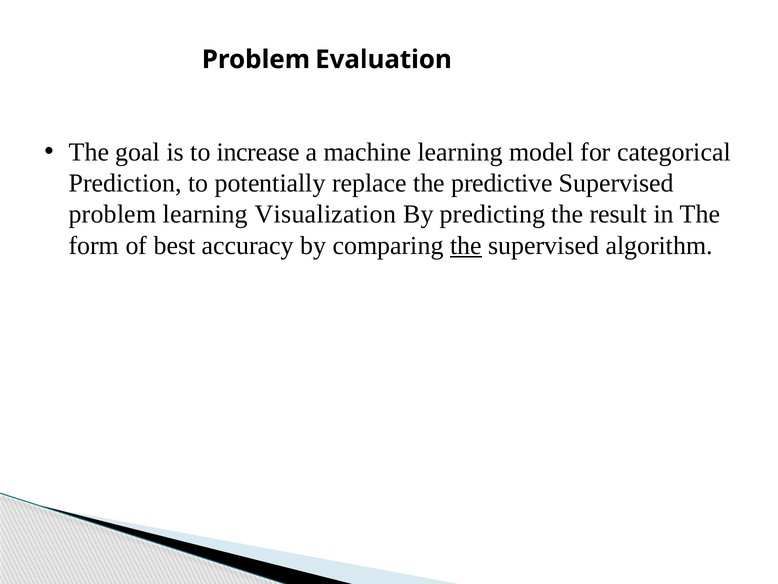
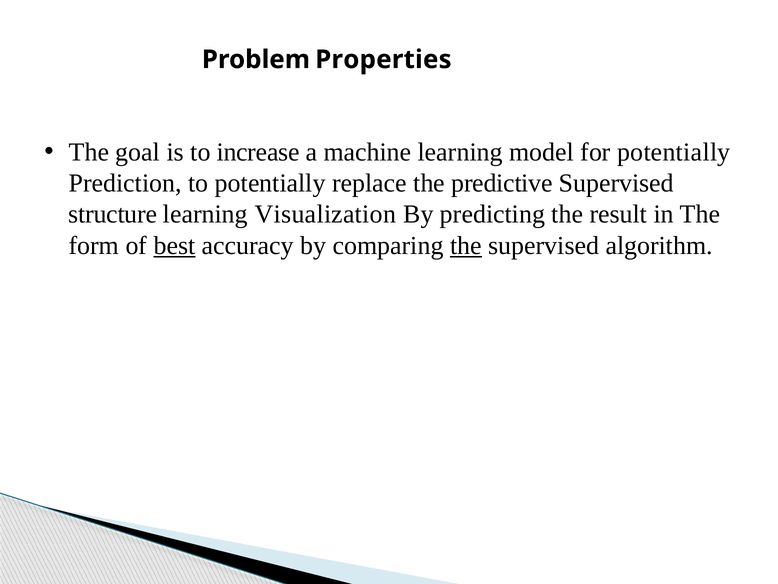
Evaluation: Evaluation -> Properties (383, 59)
for categorical: categorical -> potentially (674, 152)
problem: problem -> structure (113, 214)
best underline: none -> present (174, 245)
